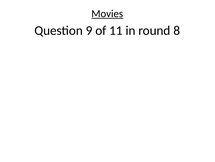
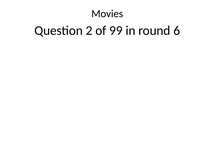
Movies underline: present -> none (107, 14)
9: 9 -> 2 (89, 30)
11: 11 -> 99 (116, 30)
8: 8 -> 6 (177, 30)
